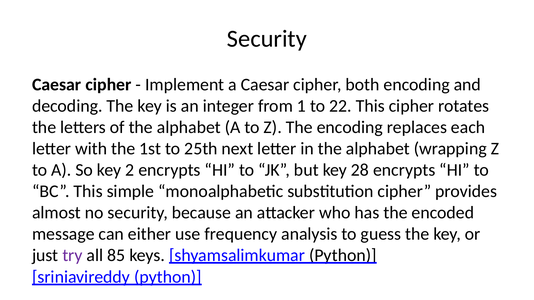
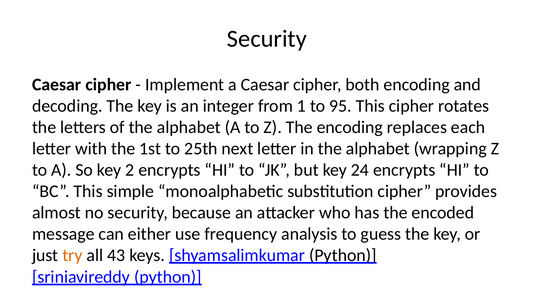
22: 22 -> 95 (340, 106)
28: 28 -> 24 (360, 170)
try colour: purple -> orange (72, 256)
85: 85 -> 43 (116, 256)
